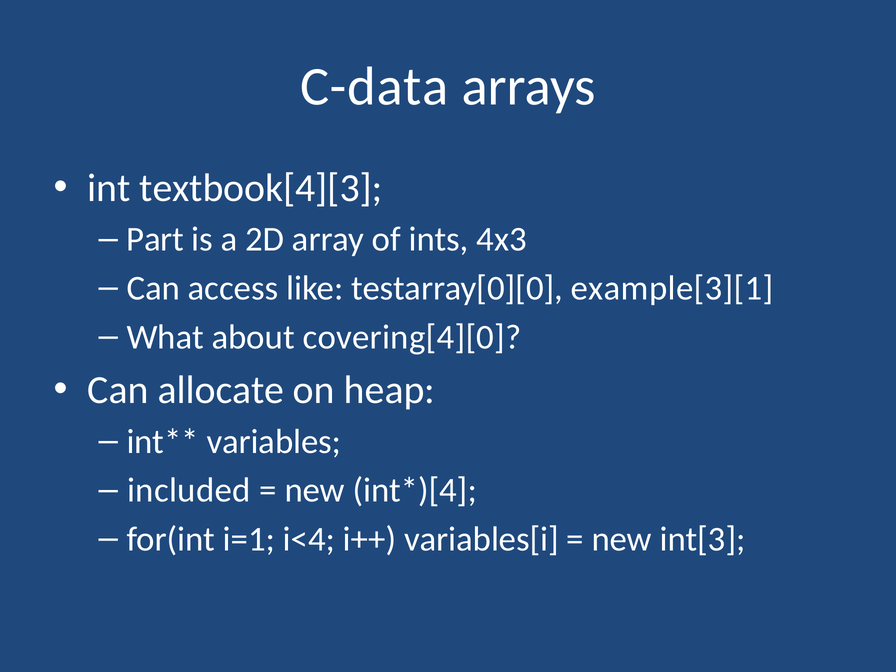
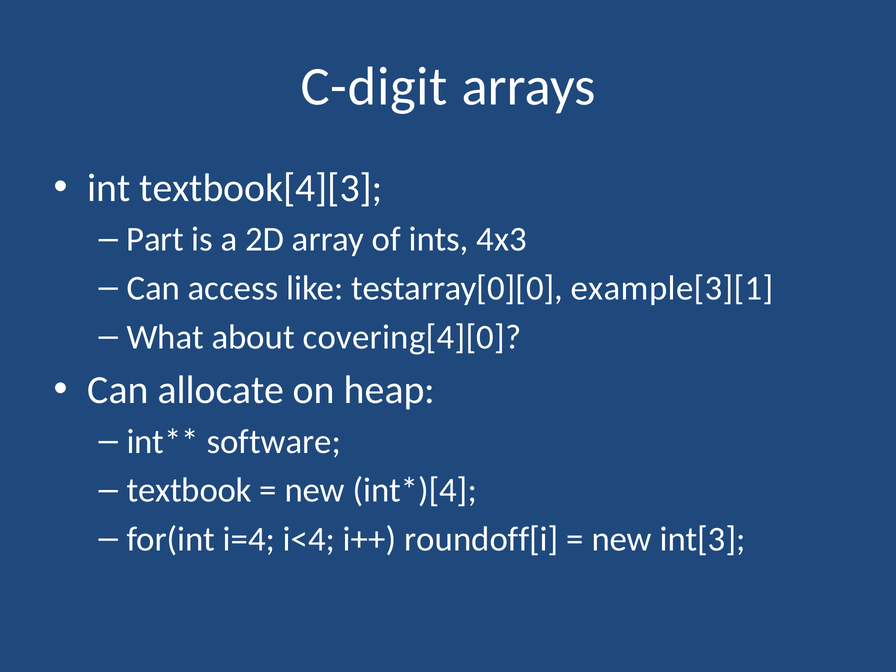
C-data: C-data -> C-digit (374, 87)
variables: variables -> software (274, 442)
included: included -> textbook (189, 490)
i=1: i=1 -> i=4 (249, 539)
variables[i: variables[i -> roundoff[i (481, 539)
